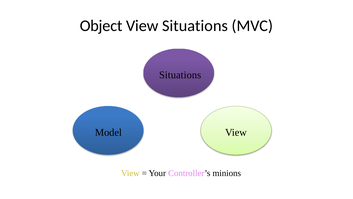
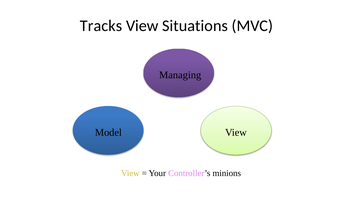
Object: Object -> Tracks (101, 26)
Situations: Situations -> Managing (180, 75)
